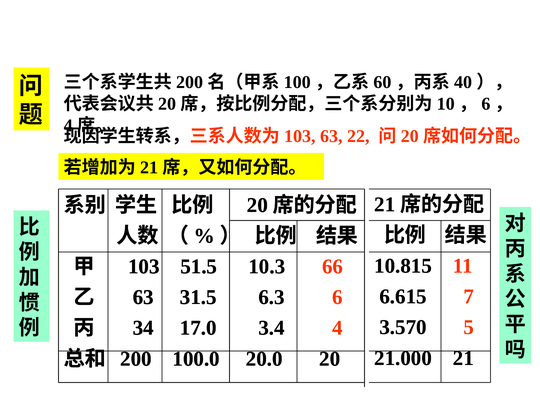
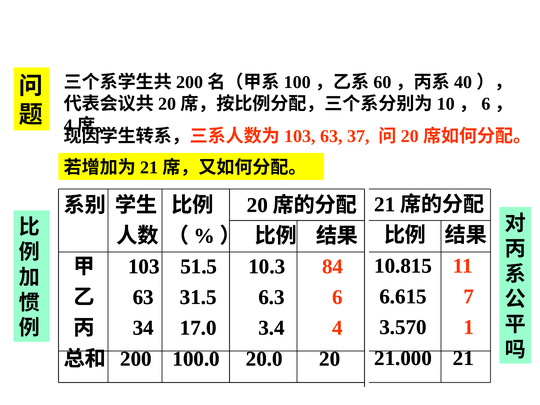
22: 22 -> 37 (358, 136)
66: 66 -> 84 (333, 267)
5: 5 -> 1 (469, 327)
